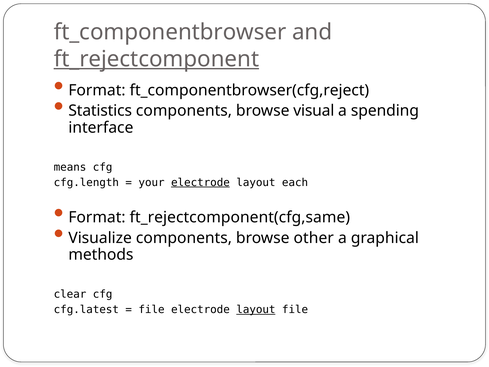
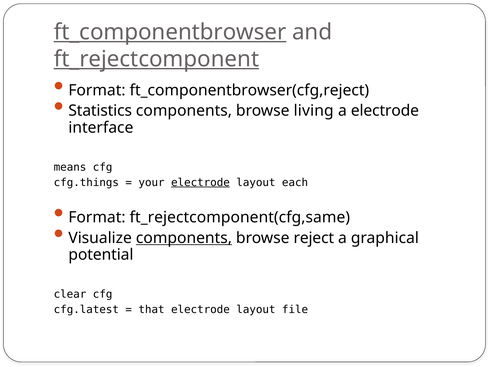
ft_componentbrowser underline: none -> present (170, 32)
visual: visual -> living (314, 111)
a spending: spending -> electrode (385, 111)
cfg.length: cfg.length -> cfg.things (86, 182)
components underline: none -> present (184, 238)
other: other -> reject (314, 238)
methods: methods -> potential (101, 255)
file: file -> that (152, 309)
layout underline: present -> none (256, 309)
